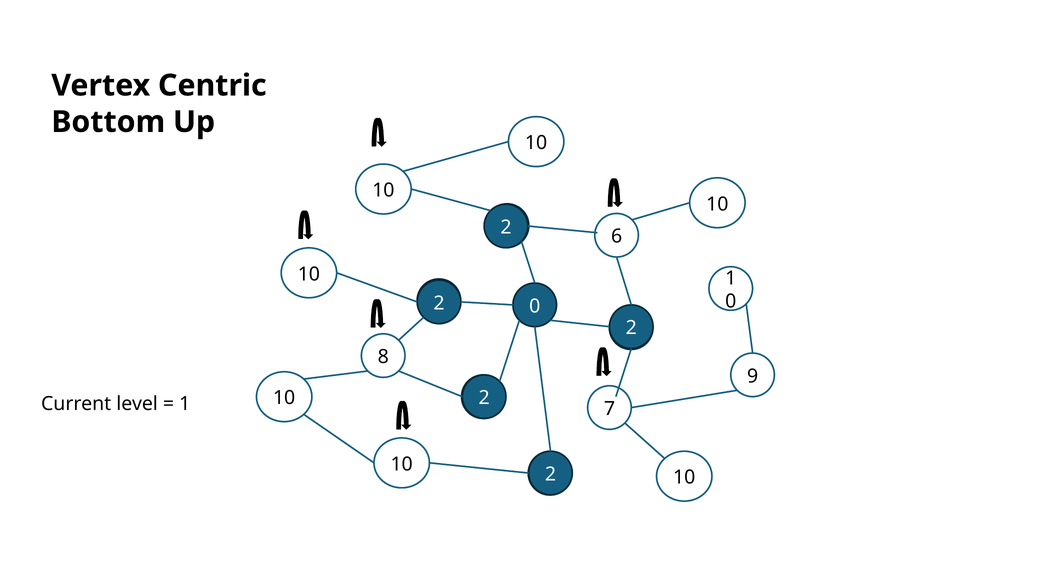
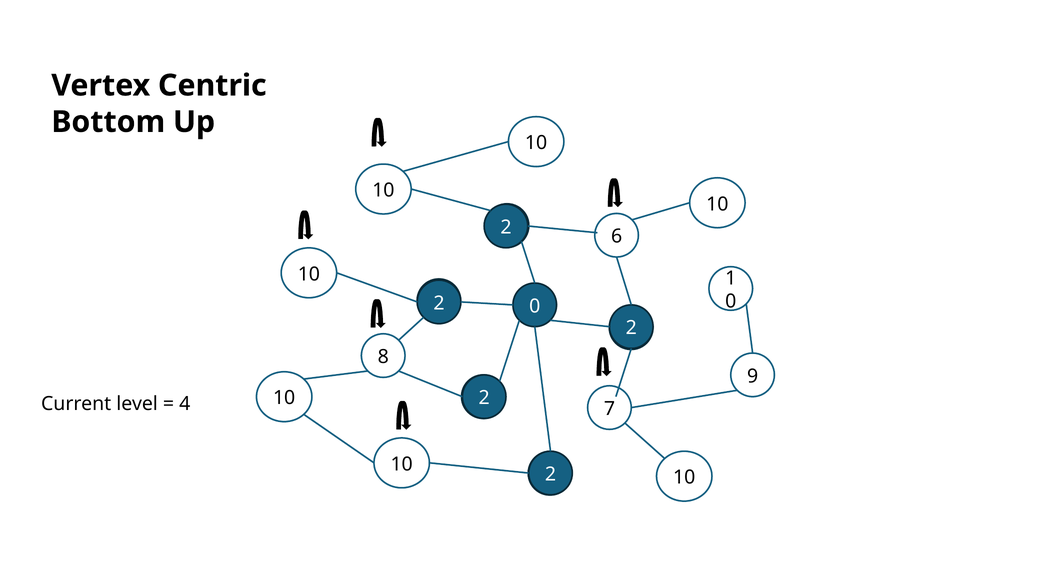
1: 1 -> 4 (185, 404)
